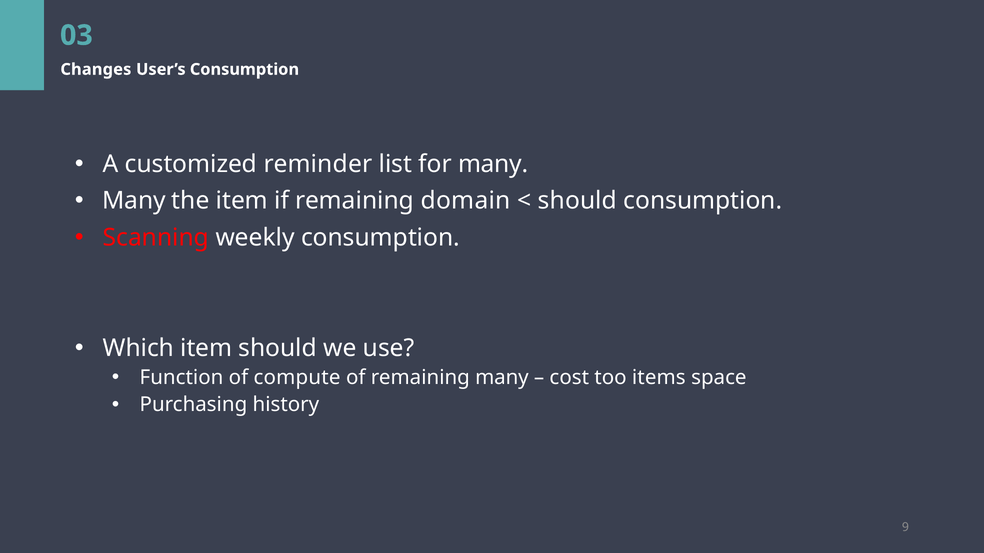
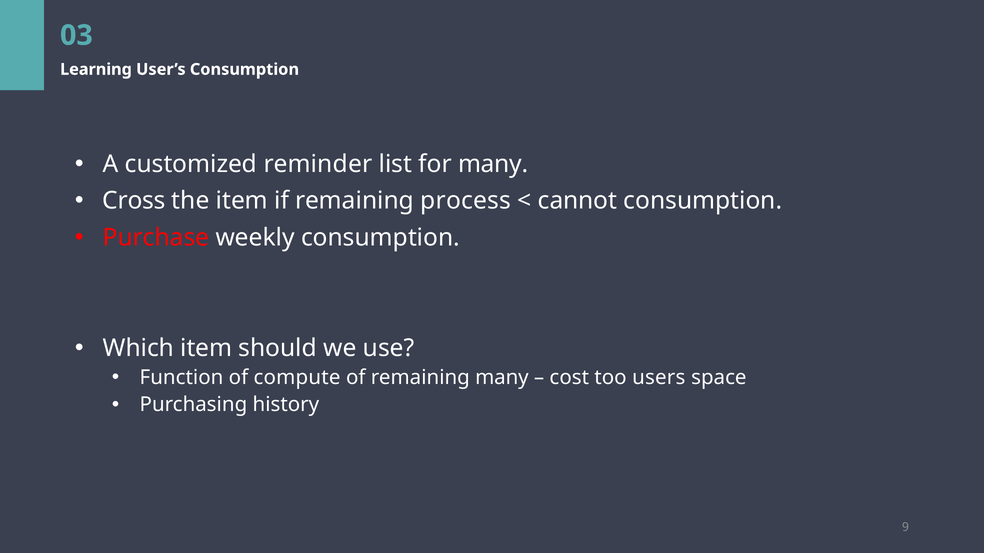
Changes: Changes -> Learning (96, 69)
Many: Many -> Cross (134, 201)
domain: domain -> process (466, 201)
should: should -> cannot (577, 201)
Scanning: Scanning -> Purchase (156, 238)
items: items -> users (659, 378)
